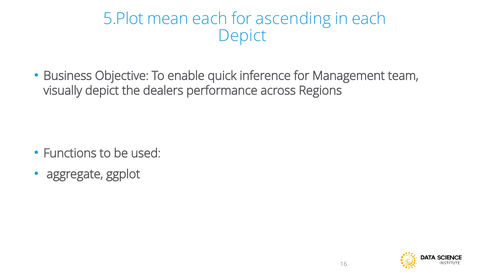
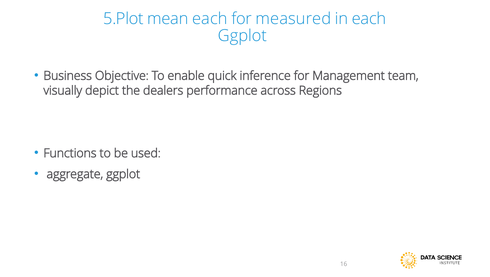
ascending: ascending -> measured (293, 19)
Depict: Depict -> Ggplot (242, 36)
